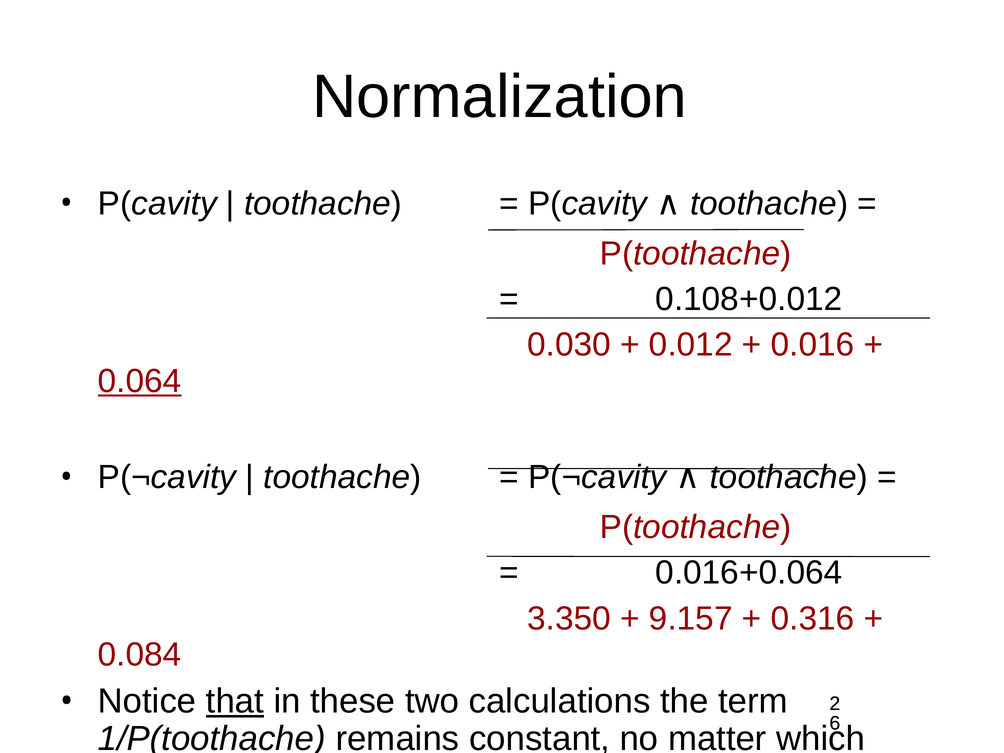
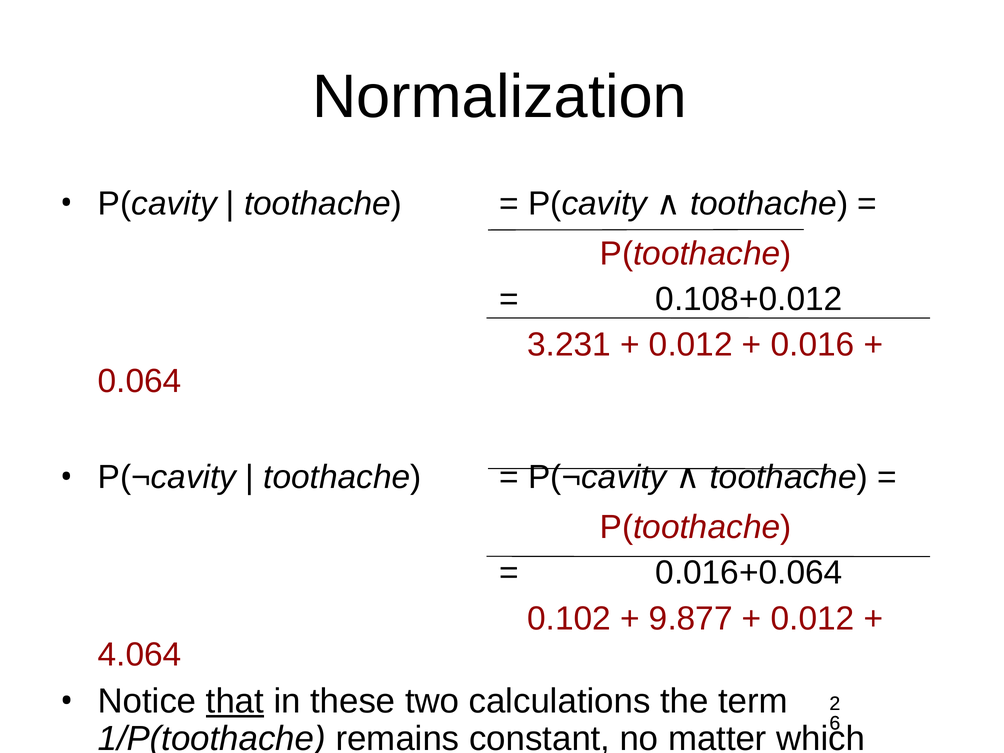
0.030: 0.030 -> 3.231 (569, 345)
0.064 underline: present -> none (140, 381)
3.350: 3.350 -> 0.102 (569, 619)
9.157: 9.157 -> 9.877 (691, 619)
0.316: 0.316 -> 0.012 (813, 619)
0.084: 0.084 -> 4.064 (140, 655)
